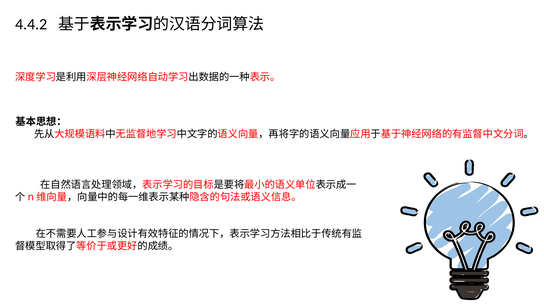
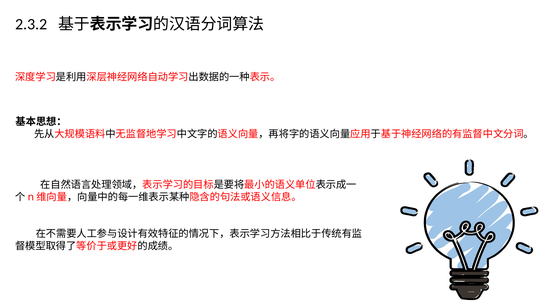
4.4.2: 4.4.2 -> 2.3.2 (31, 24)
